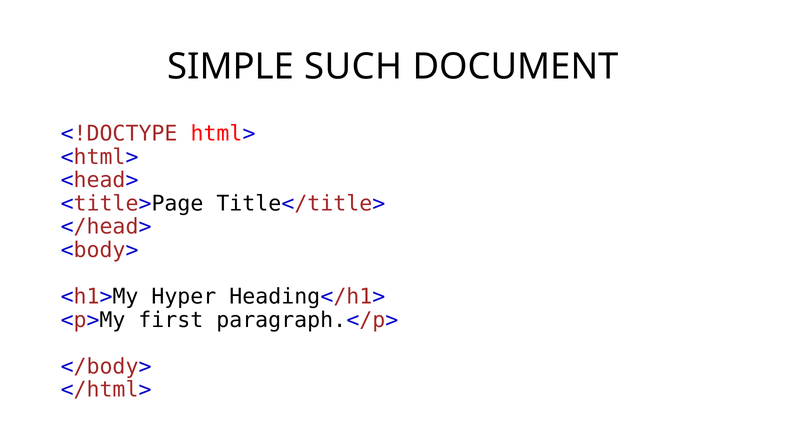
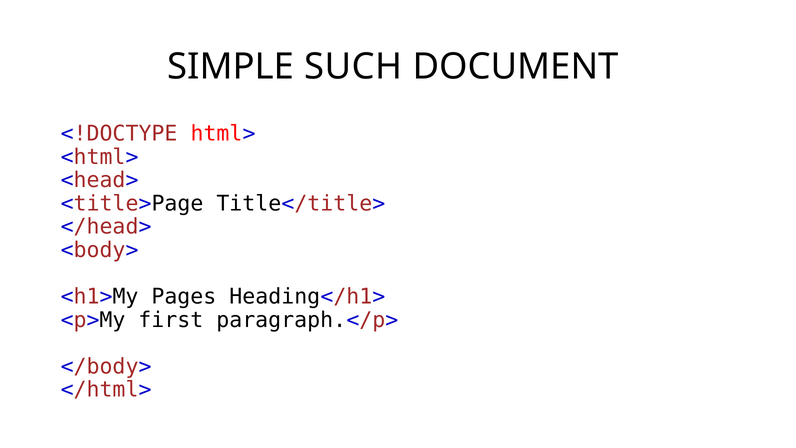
Hyper: Hyper -> Pages (184, 297)
